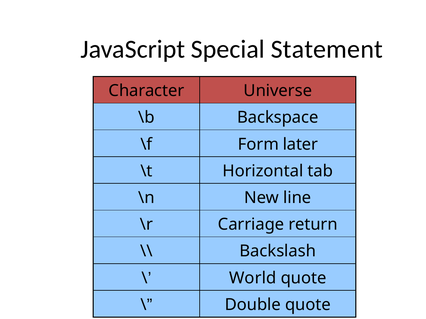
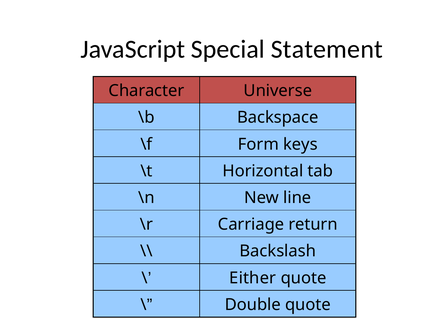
later: later -> keys (300, 144)
World: World -> Either (253, 278)
